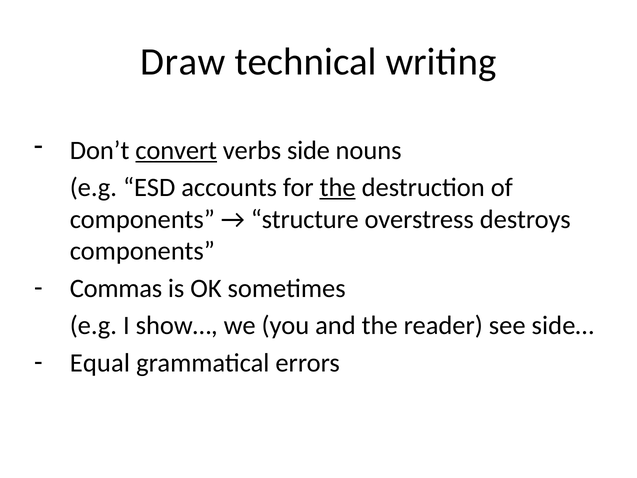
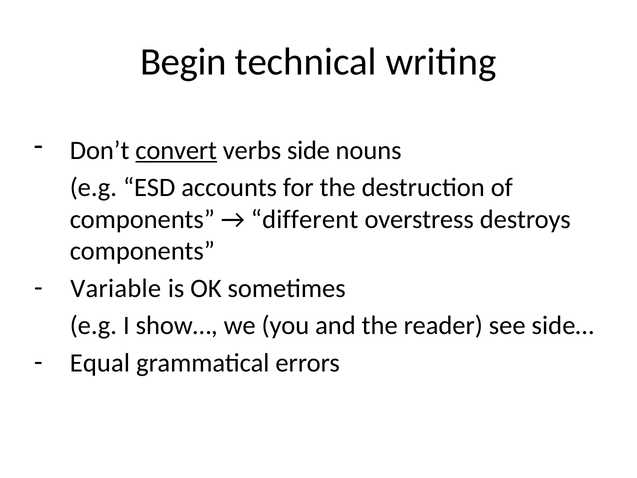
Draw: Draw -> Begin (183, 62)
the underline: present -> none (338, 187)
structure: structure -> different (305, 219)
Commas: Commas -> Variable (116, 288)
